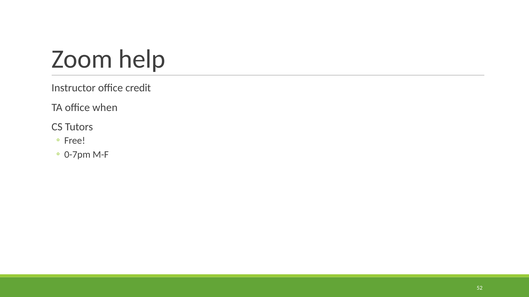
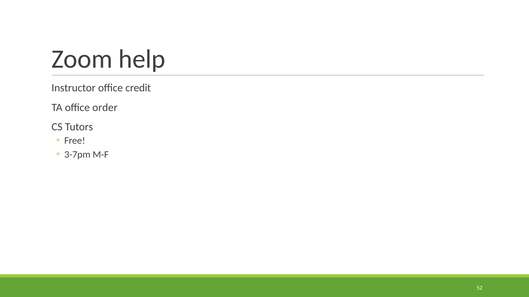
when: when -> order (105, 108)
0-7pm: 0-7pm -> 3-7pm (77, 155)
